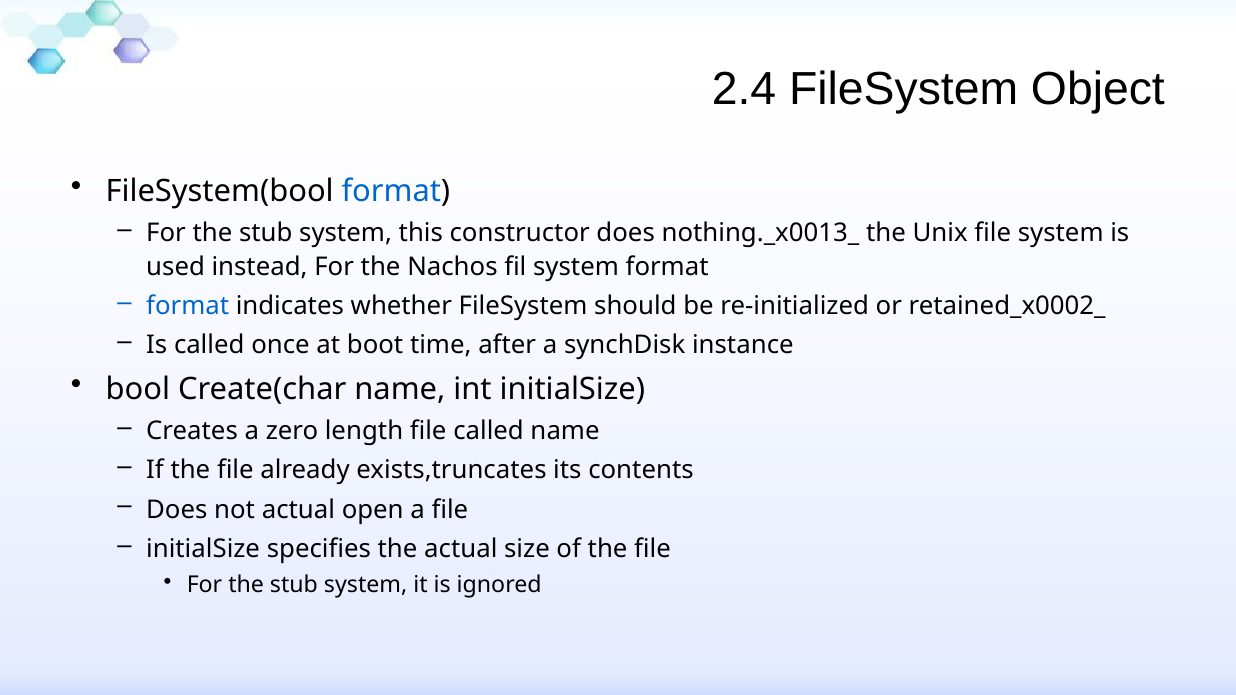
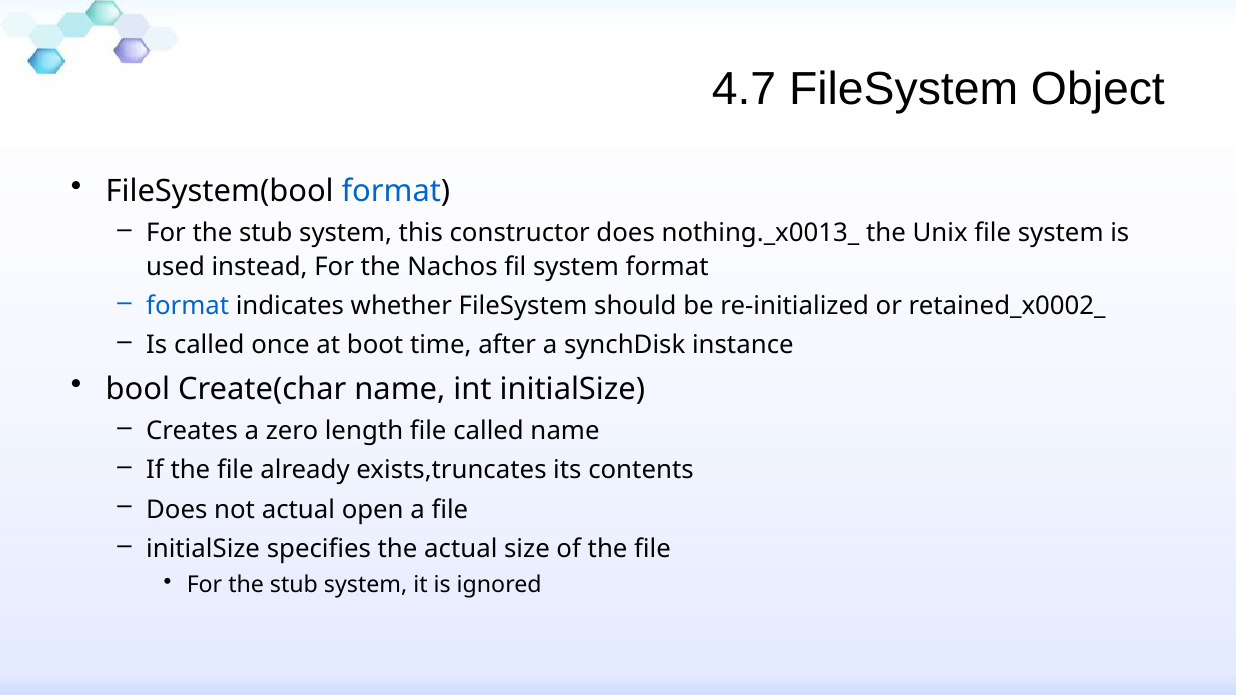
2.4: 2.4 -> 4.7 (744, 89)
